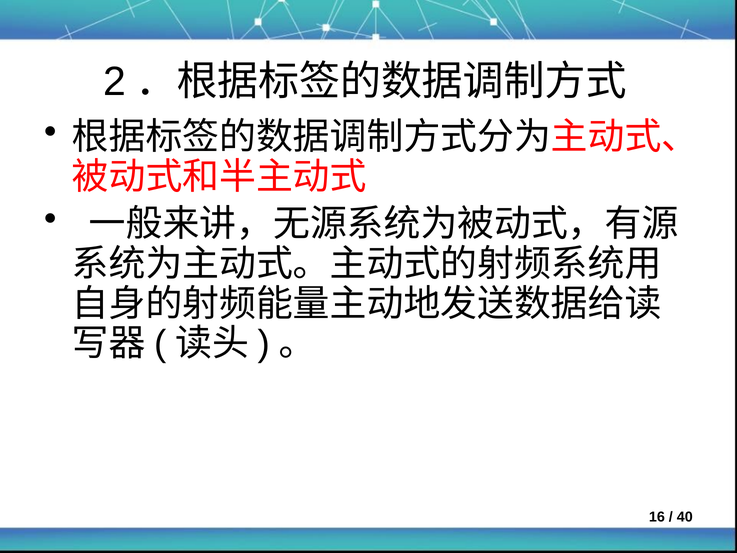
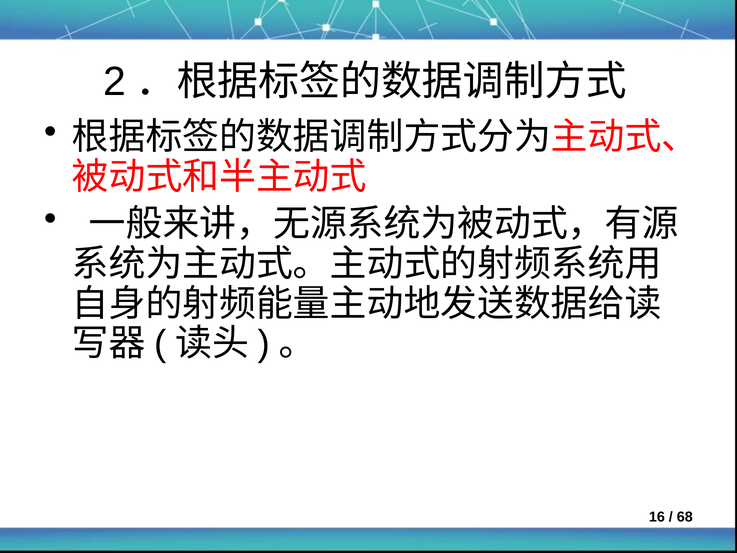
40: 40 -> 68 (685, 517)
